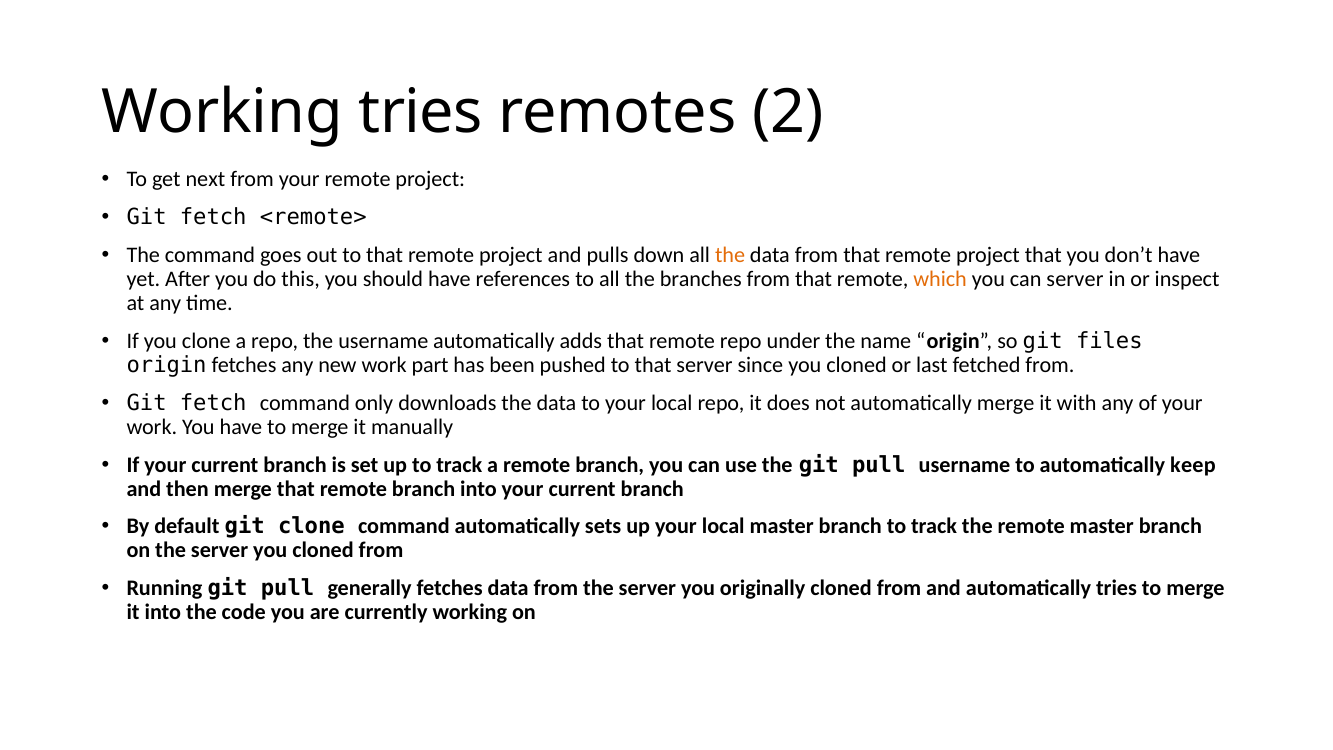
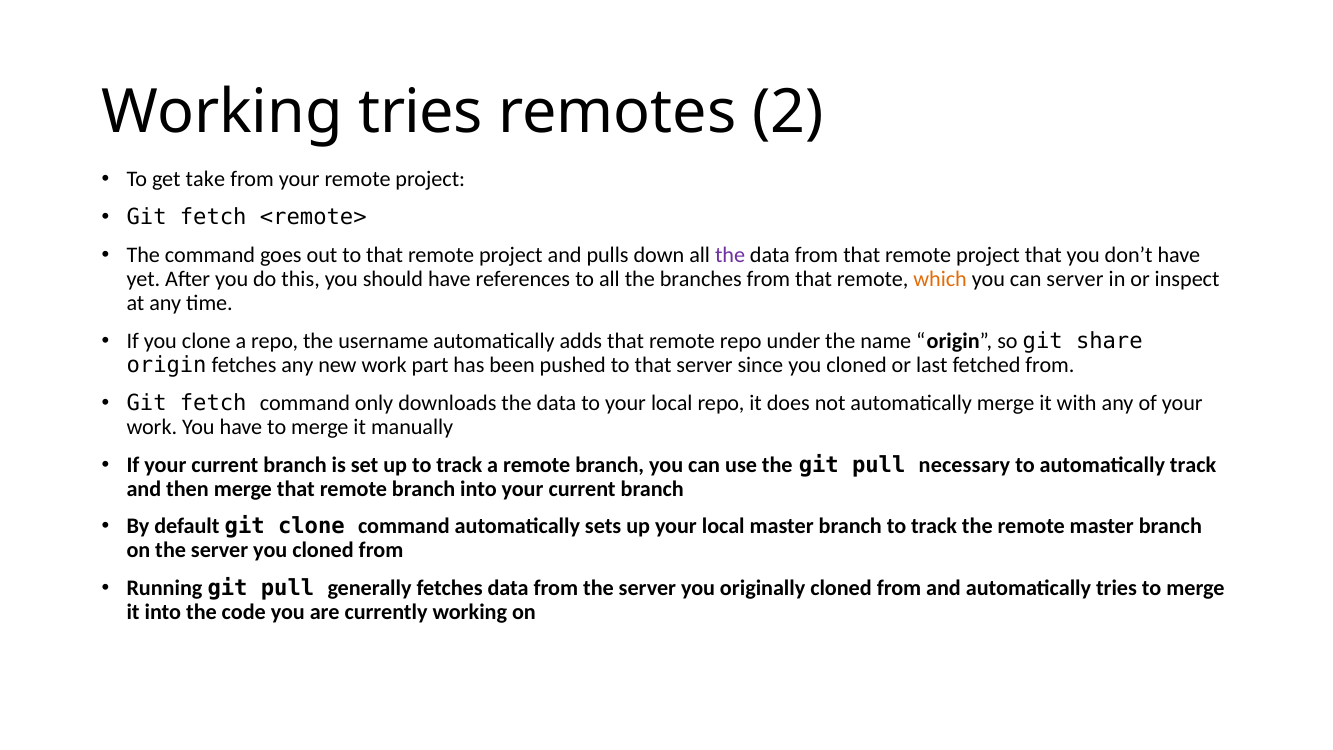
next: next -> take (205, 179)
the colour: orange -> purple (730, 255)
files: files -> share (1109, 341)
pull username: username -> necessary (964, 465)
automatically keep: keep -> track (1193, 465)
